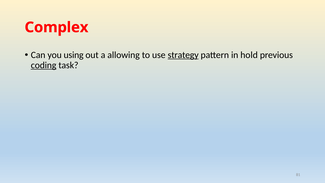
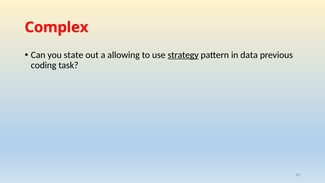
using: using -> state (74, 55)
hold: hold -> data (249, 55)
coding underline: present -> none (44, 65)
